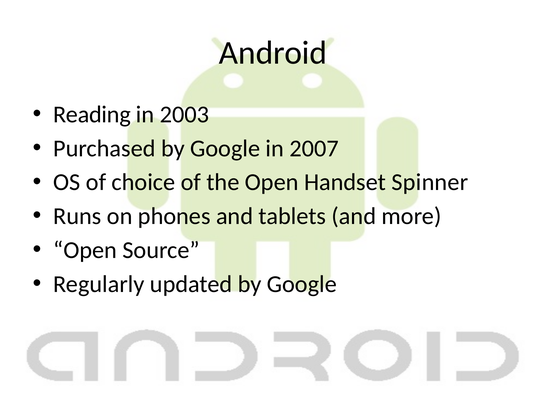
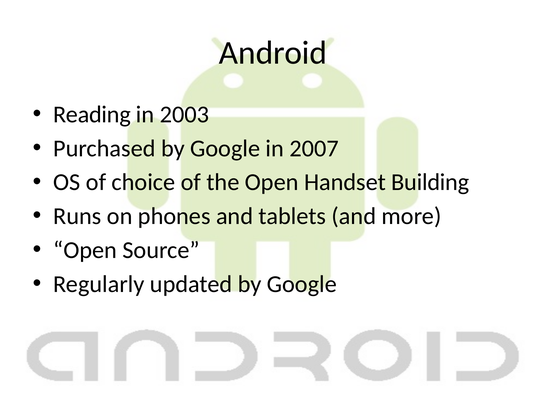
Spinner: Spinner -> Building (430, 183)
